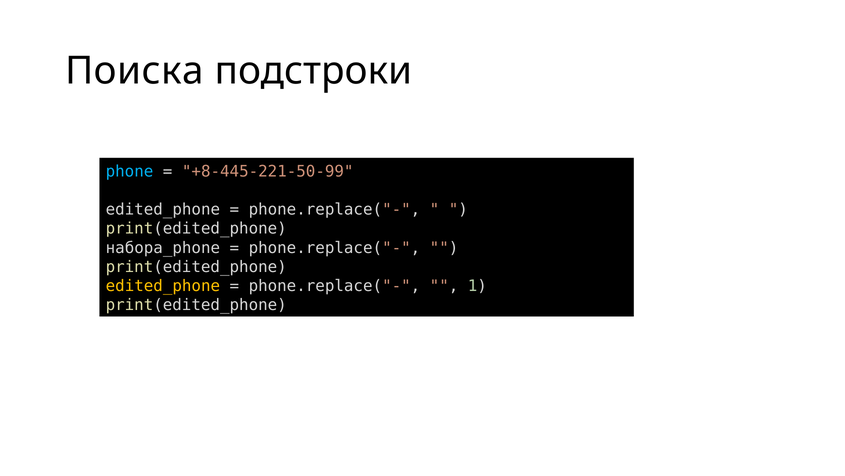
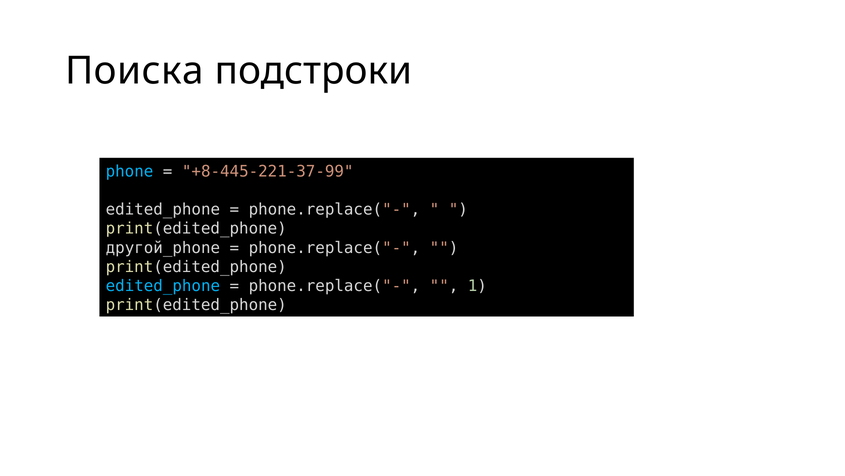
+8-445-221-50-99: +8-445-221-50-99 -> +8-445-221-37-99 (268, 171)
набора_phone: набора_phone -> другой_phone (163, 247)
edited_phone colour: yellow -> light blue (163, 285)
